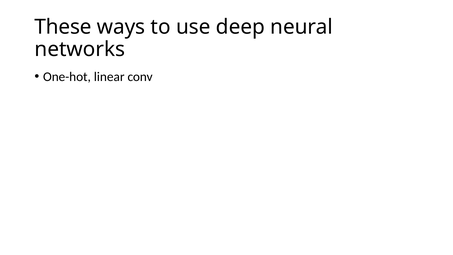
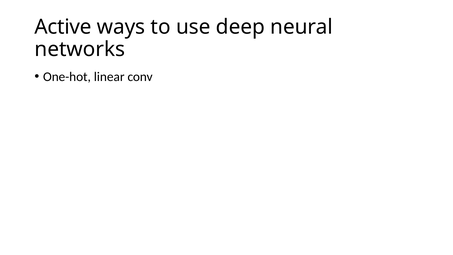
These: These -> Active (63, 27)
